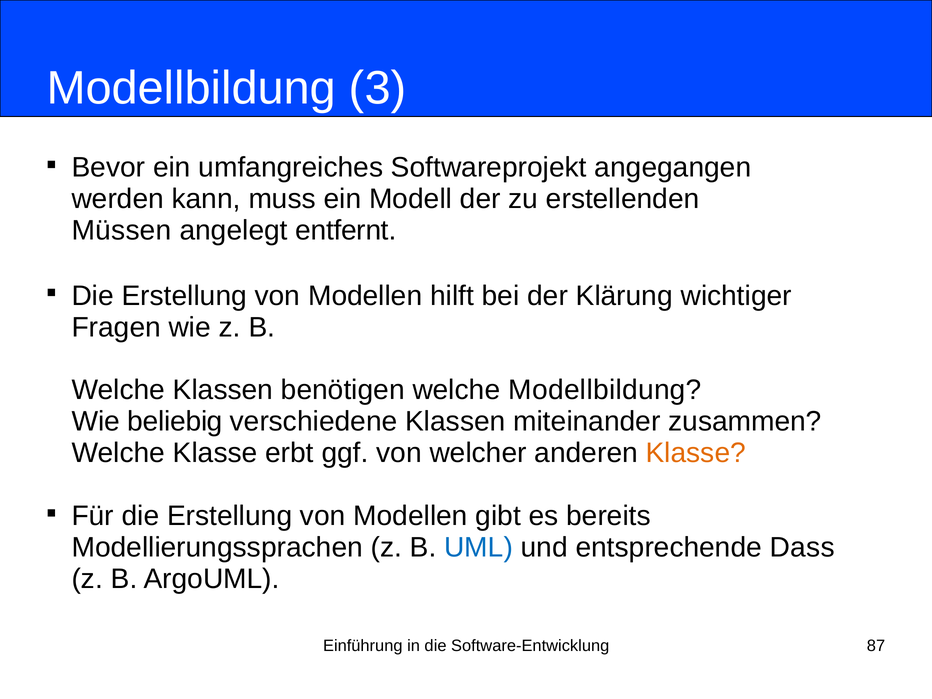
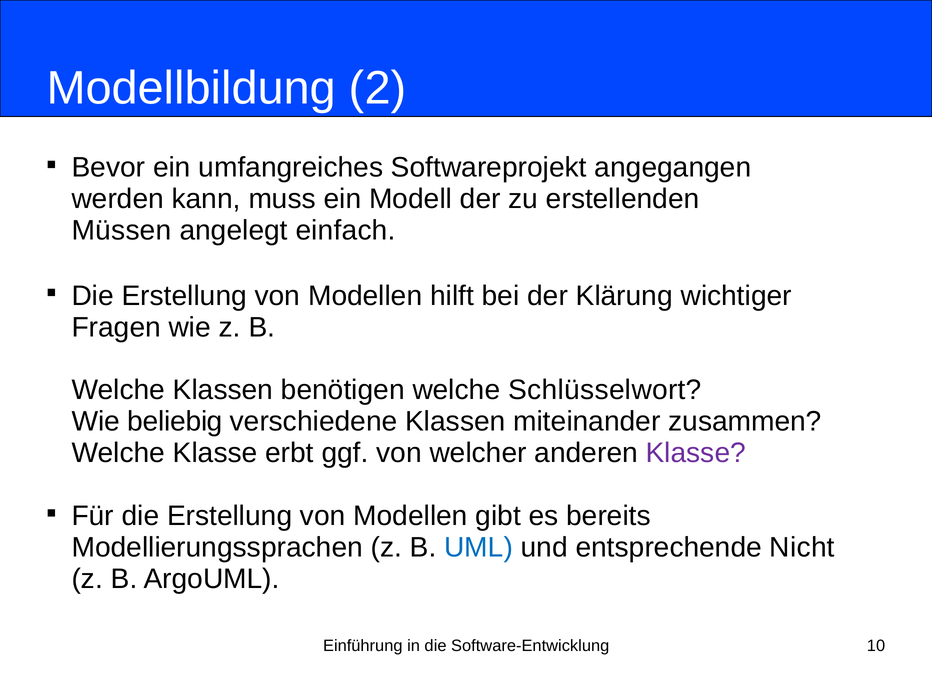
3: 3 -> 2 (378, 88)
entfernt: entfernt -> einfach (346, 230)
welche Modellbildung: Modellbildung -> Schlüsselwort (605, 390)
Klasse colour: orange -> purple (696, 453)
Dass: Dass -> Nicht (802, 547)
87: 87 -> 10 (876, 646)
